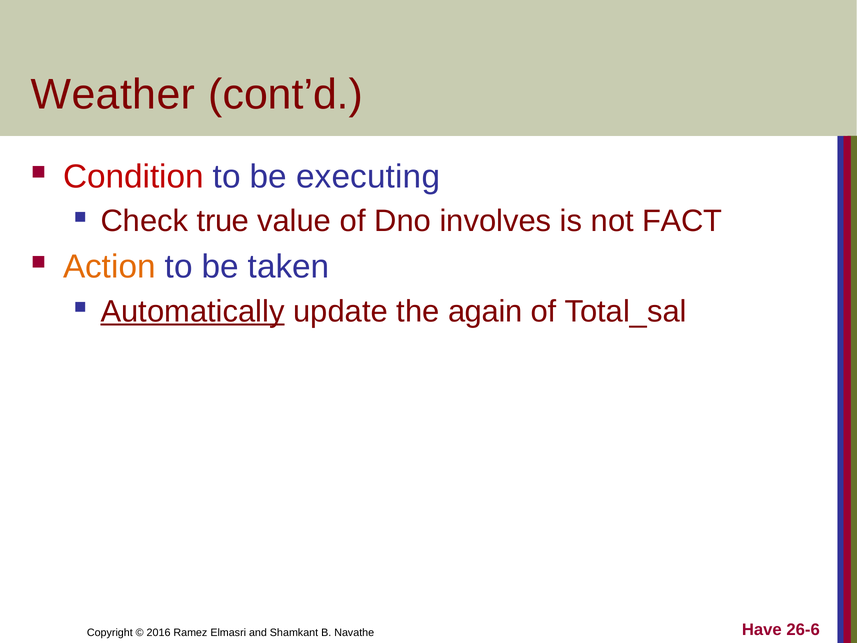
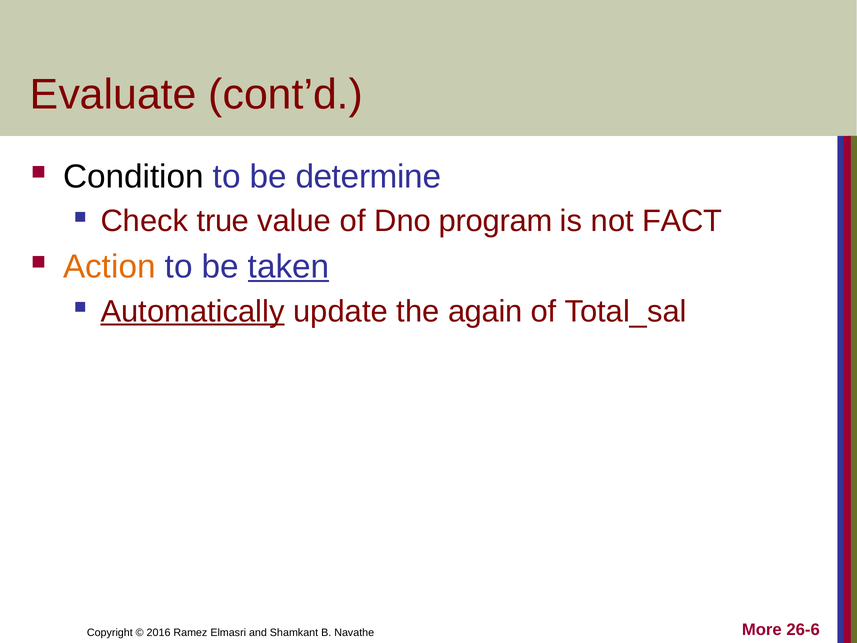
Weather: Weather -> Evaluate (113, 94)
Condition colour: red -> black (133, 177)
executing: executing -> determine (368, 177)
involves: involves -> program (496, 221)
taken underline: none -> present (289, 267)
Have: Have -> More (762, 630)
